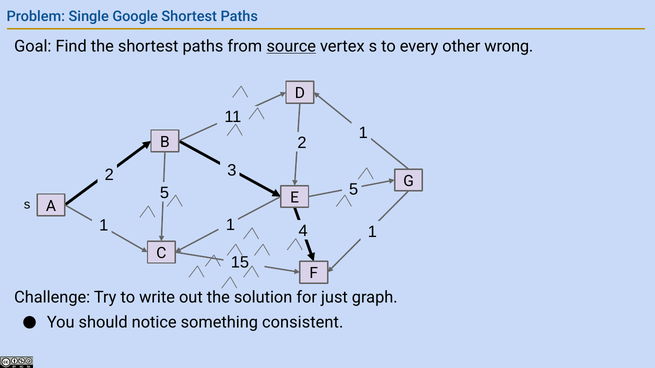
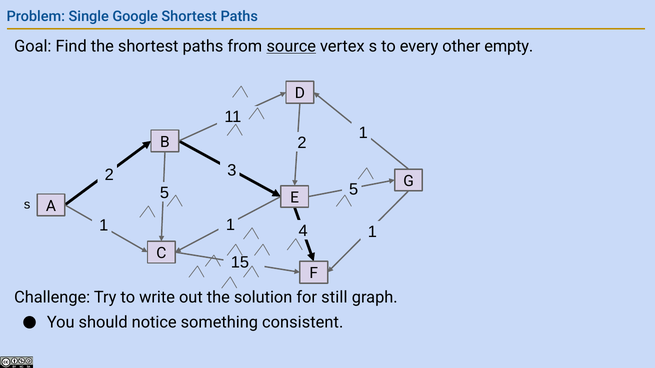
wrong: wrong -> empty (509, 46)
just: just -> still (334, 297)
